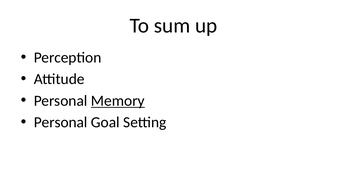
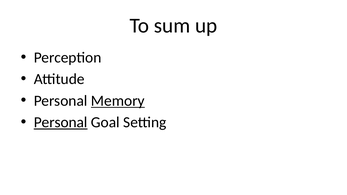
Personal underline: none -> present (61, 122)
